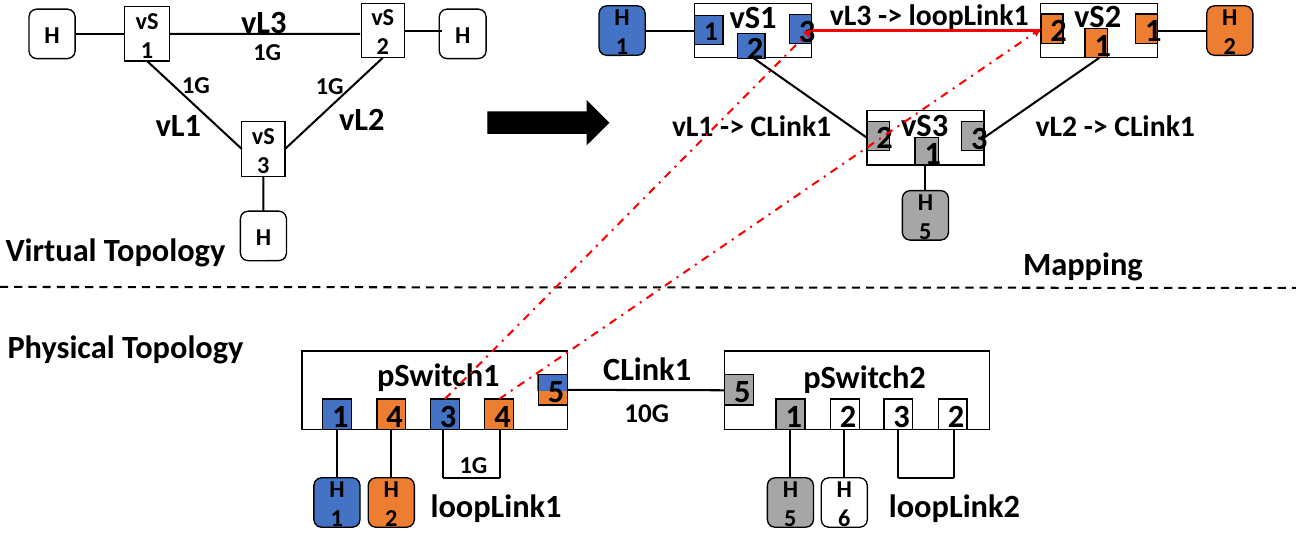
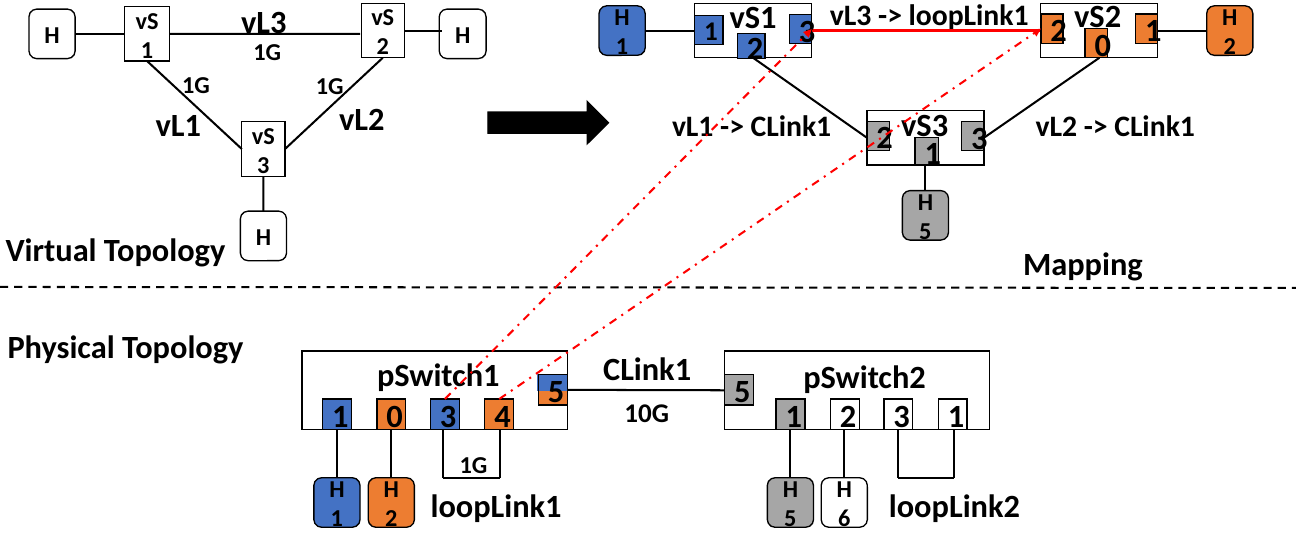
1: 1 -> 0 (1103, 46)
1 4: 4 -> 0 (395, 417)
2: 2 -> 1 (956, 417)
